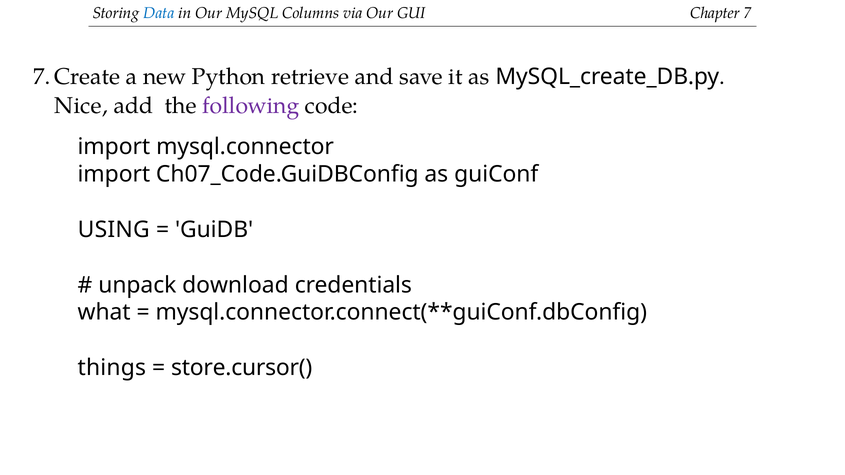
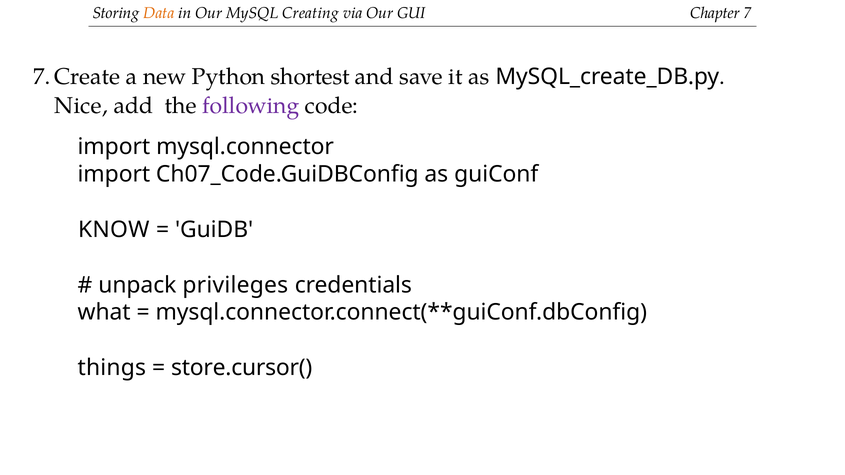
Data colour: blue -> orange (159, 13)
Columns: Columns -> Creating (311, 13)
retrieve: retrieve -> shortest (310, 77)
USING: USING -> KNOW (114, 230)
download: download -> privileges (235, 285)
